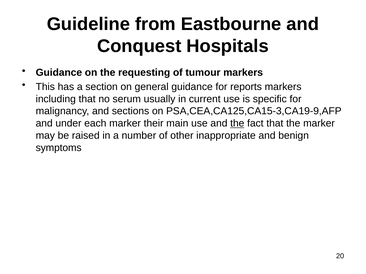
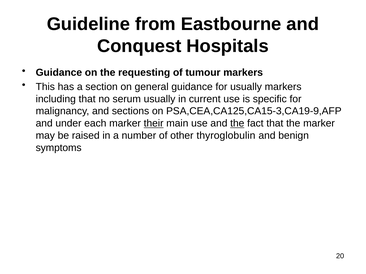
for reports: reports -> usually (246, 87)
their underline: none -> present (154, 124)
inappropriate: inappropriate -> thyroglobulin (226, 136)
